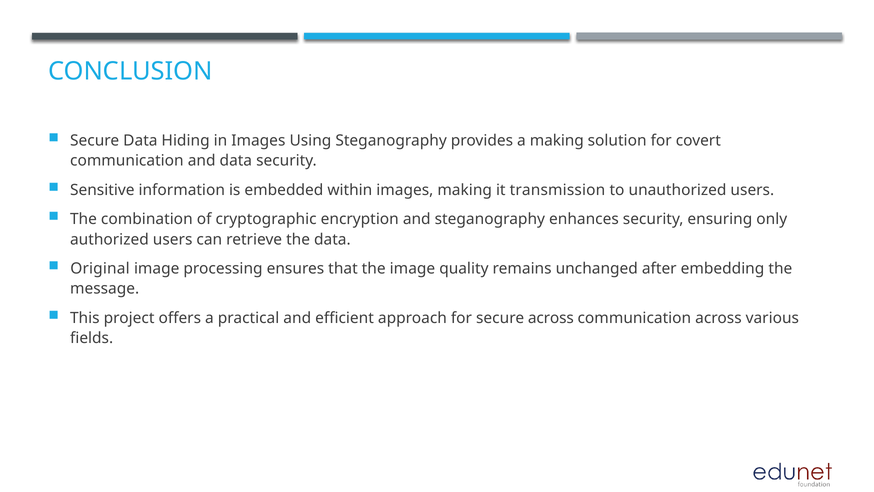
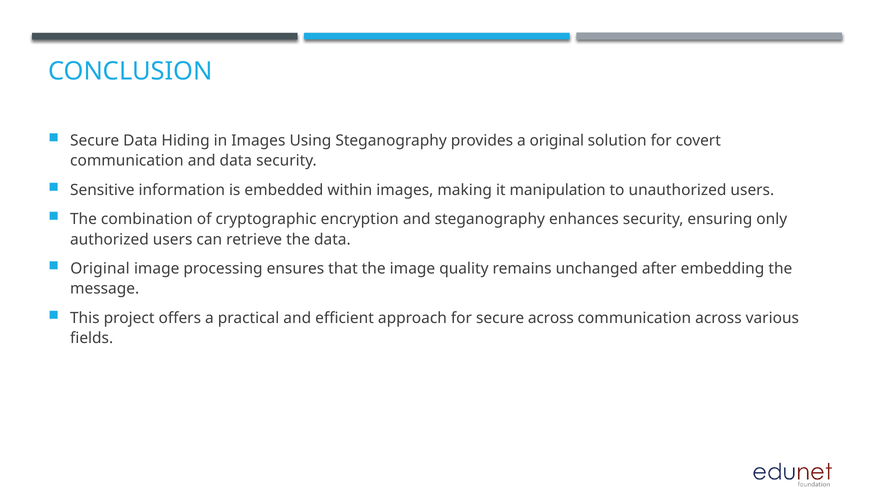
a making: making -> original (557, 140)
transmission: transmission -> manipulation (558, 190)
